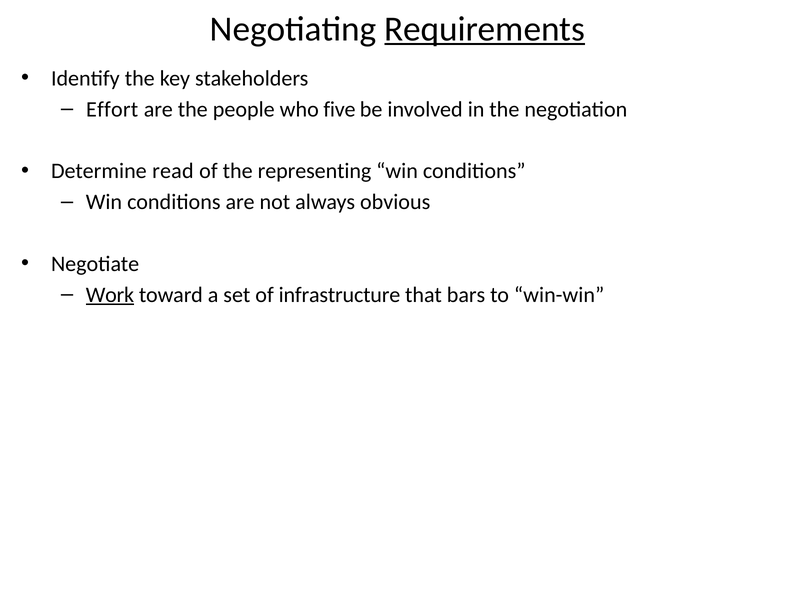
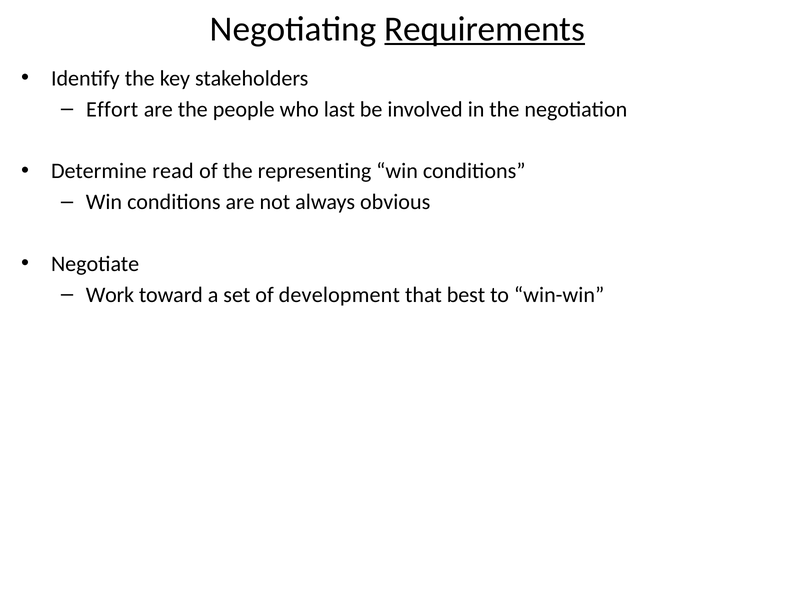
five: five -> last (339, 109)
Work underline: present -> none (110, 295)
infrastructure: infrastructure -> development (339, 295)
bars: bars -> best (466, 295)
